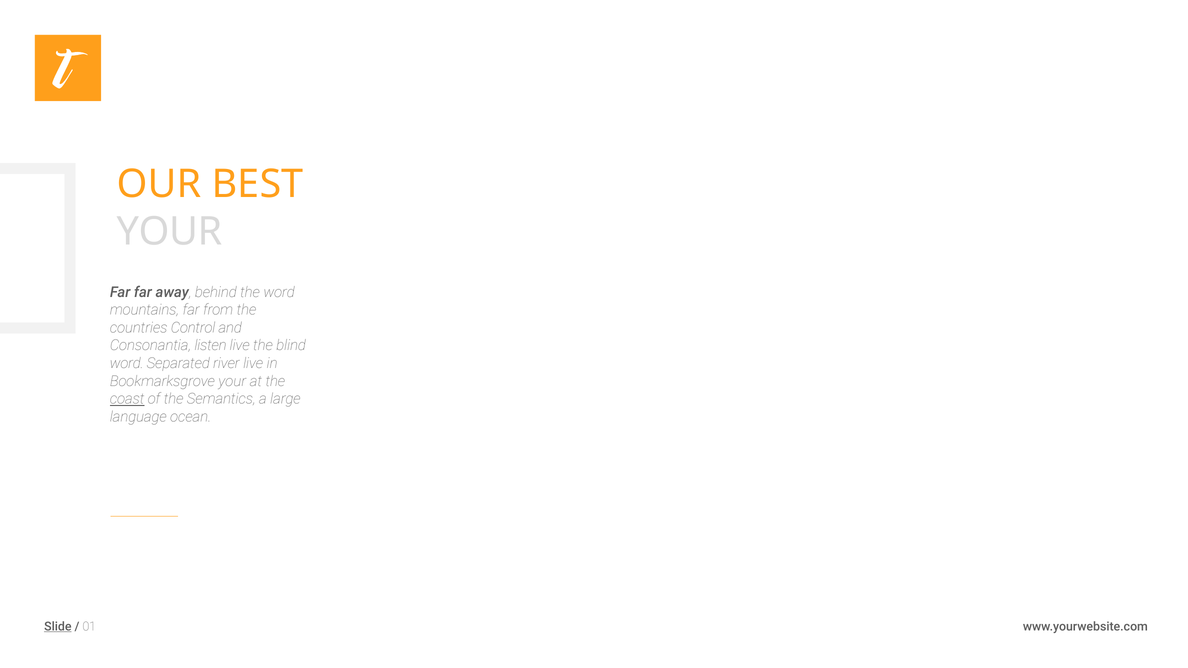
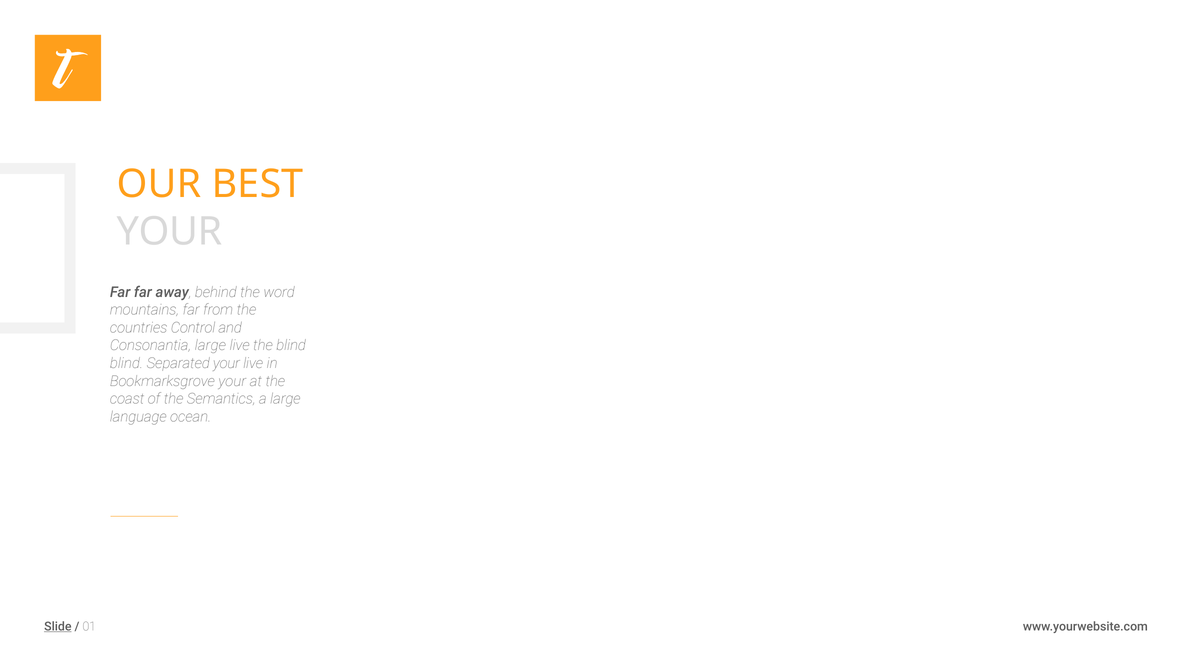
Consonantia listen: listen -> large (210, 346)
word: word -> blind (127, 364)
Separated river: river -> your (226, 364)
coast underline: present -> none (127, 399)
